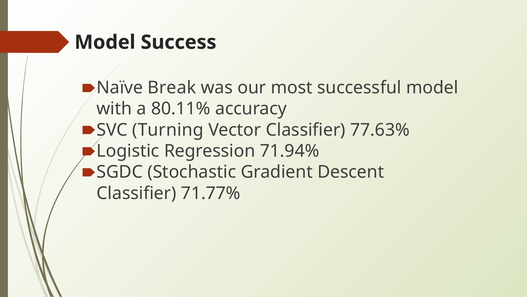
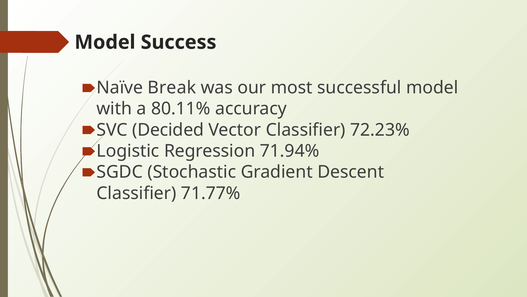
Turning: Turning -> Decided (168, 130)
77.63%: 77.63% -> 72.23% (380, 130)
